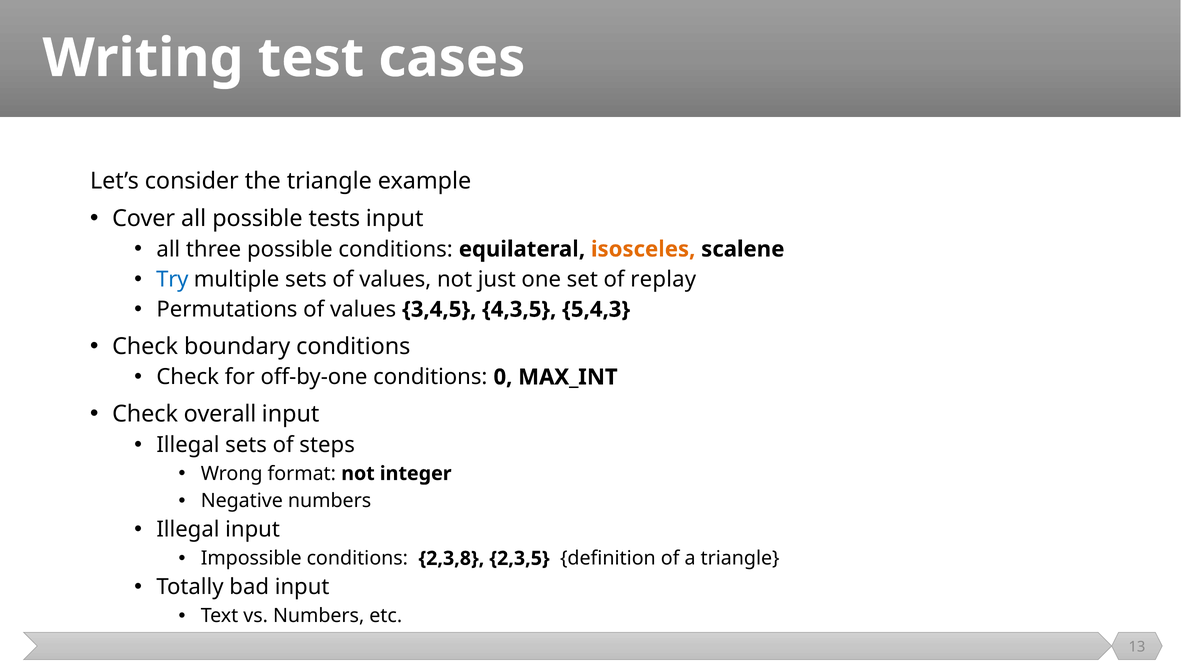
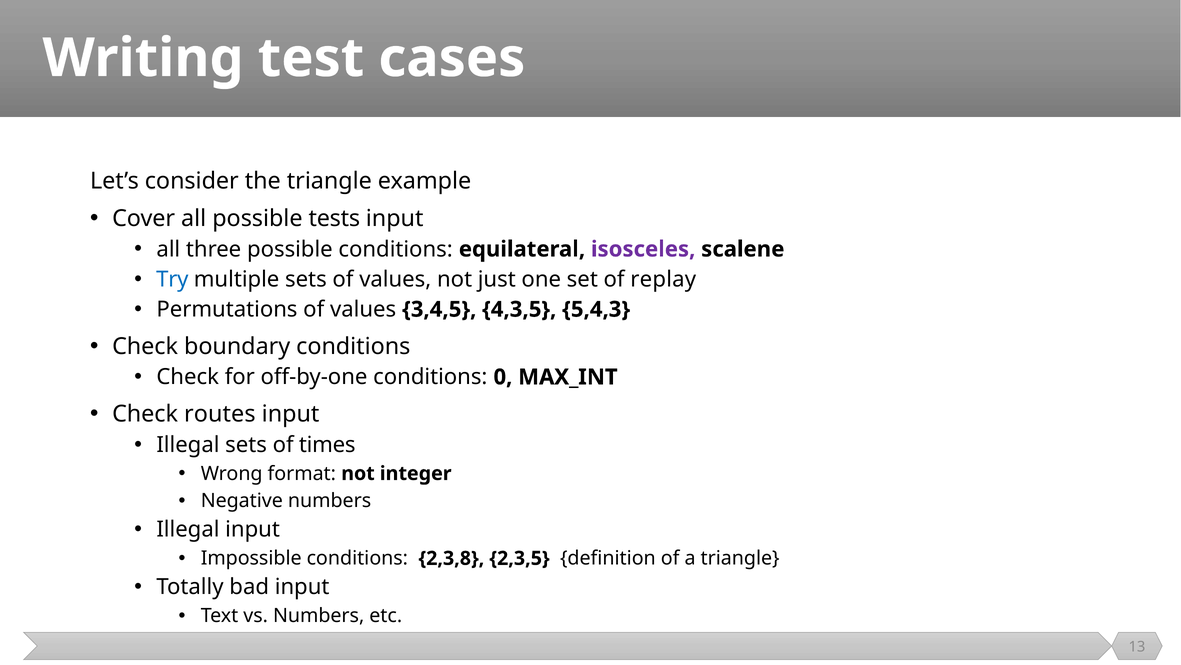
isosceles colour: orange -> purple (643, 249)
overall: overall -> routes (220, 414)
steps: steps -> times (327, 444)
